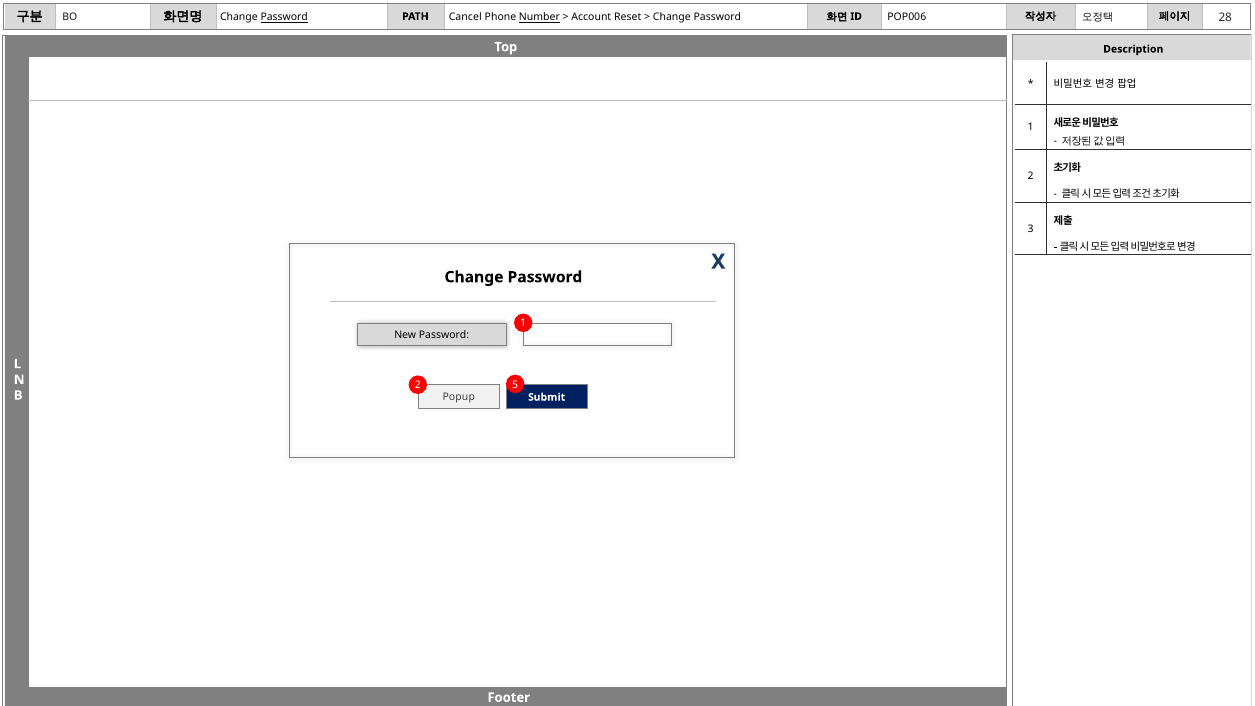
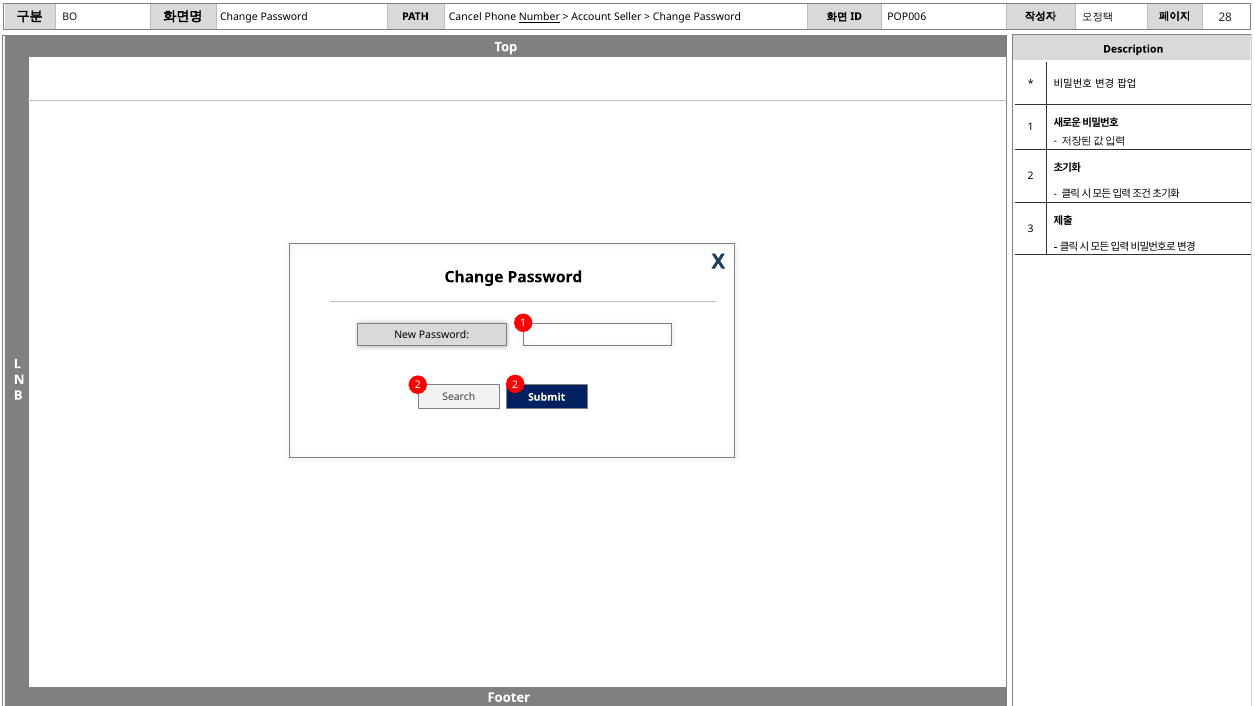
Password underline: present -> none (284, 18)
Reset: Reset -> Seller (628, 18)
2 5: 5 -> 2 (515, 385)
Popup: Popup -> Search (459, 397)
